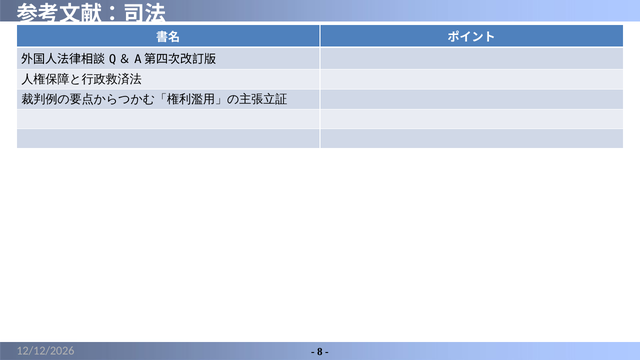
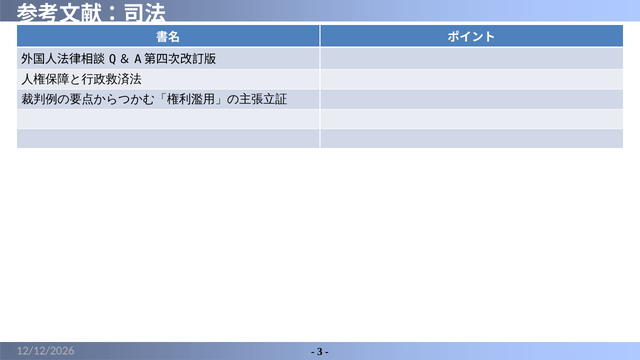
8: 8 -> 3 (320, 352)
